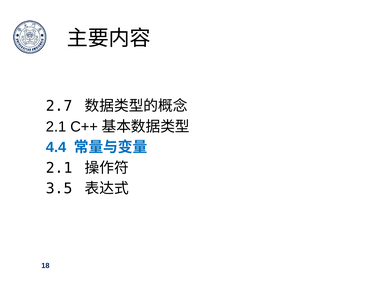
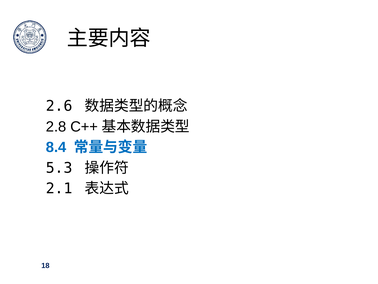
2.7: 2.7 -> 2.6 (59, 106)
2.1: 2.1 -> 2.8 (56, 126)
4.4: 4.4 -> 8.4 (56, 147)
2.1: 2.1 -> 5.3 (59, 168)
3.5: 3.5 -> 2.1 (59, 188)
